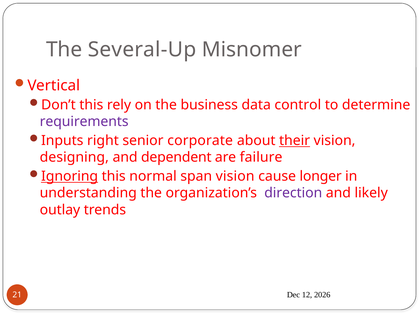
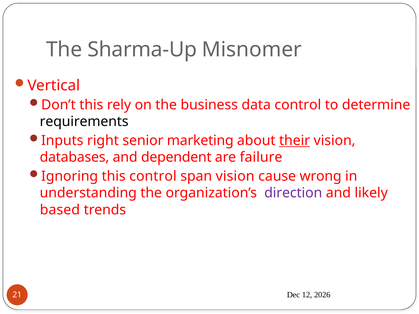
Several-Up: Several-Up -> Sharma-Up (142, 50)
requirements colour: purple -> black (84, 122)
corporate: corporate -> marketing (200, 141)
designing: designing -> databases (74, 157)
Ignoring underline: present -> none (70, 176)
this normal: normal -> control (153, 176)
longer: longer -> wrong (321, 176)
outlay: outlay -> based (60, 210)
